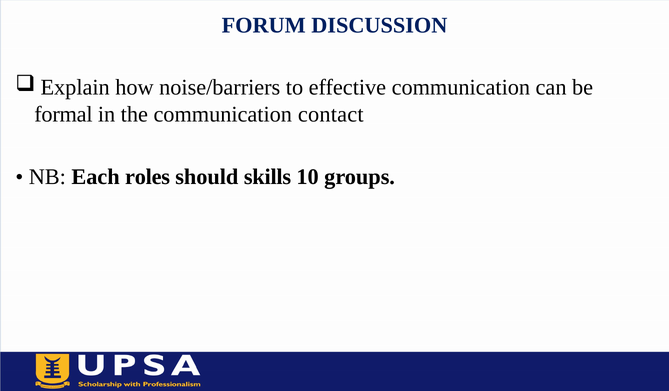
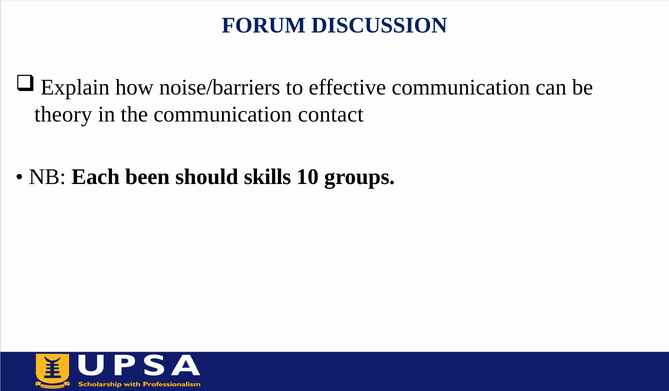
formal: formal -> theory (63, 114)
roles: roles -> been (147, 177)
